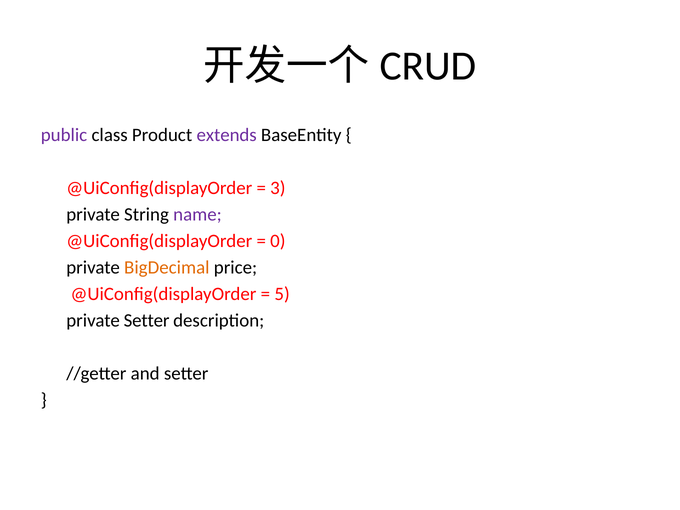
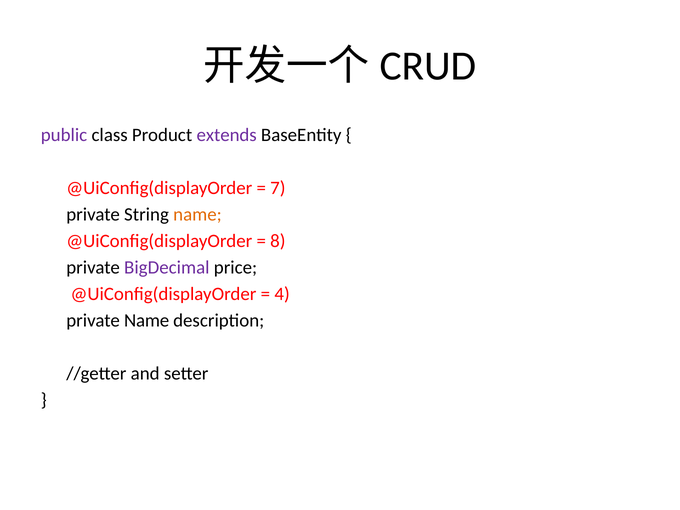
3: 3 -> 7 (278, 188)
name colour: purple -> orange (197, 215)
0: 0 -> 8 (278, 241)
BigDecimal colour: orange -> purple (167, 267)
5: 5 -> 4 (282, 294)
private Setter: Setter -> Name (147, 320)
